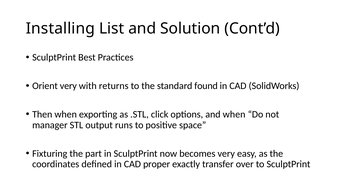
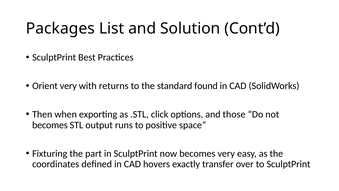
Installing: Installing -> Packages (60, 28)
and when: when -> those (234, 114)
manager: manager -> becomes (50, 125)
proper: proper -> hovers (157, 164)
